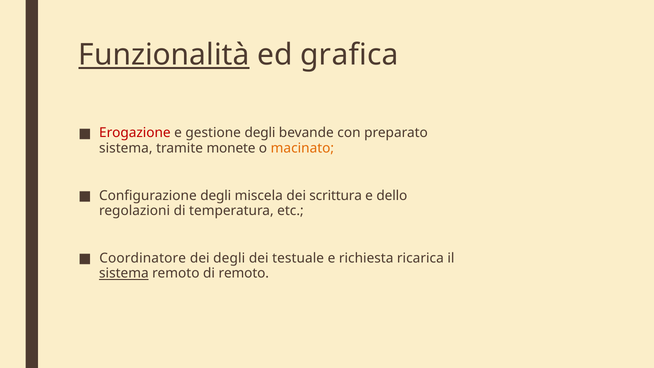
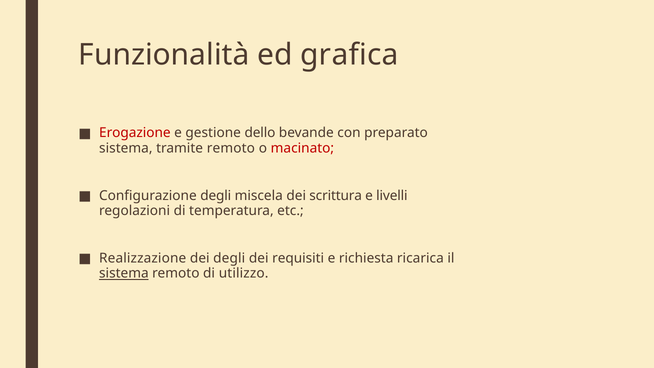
Funzionalità underline: present -> none (164, 55)
gestione degli: degli -> dello (260, 133)
tramite monete: monete -> remoto (231, 148)
macinato colour: orange -> red (302, 148)
dello: dello -> livelli (392, 195)
Coordinatore: Coordinatore -> Realizzazione (143, 258)
testuale: testuale -> requisiti (298, 258)
di remoto: remoto -> utilizzo (244, 273)
